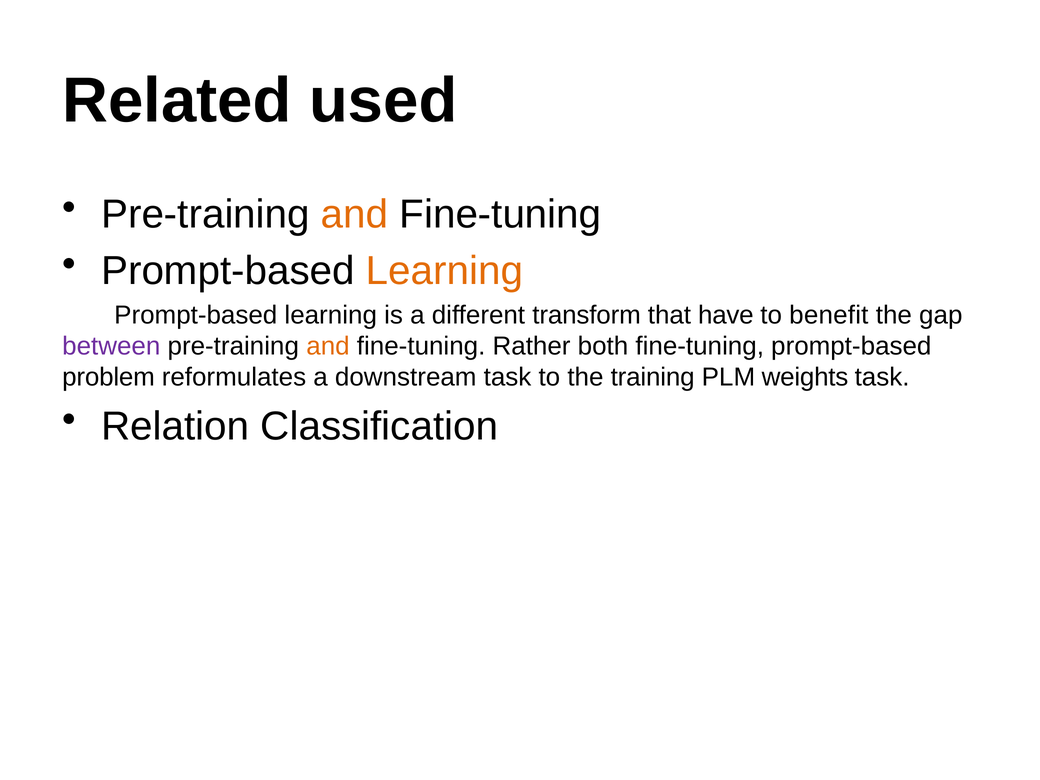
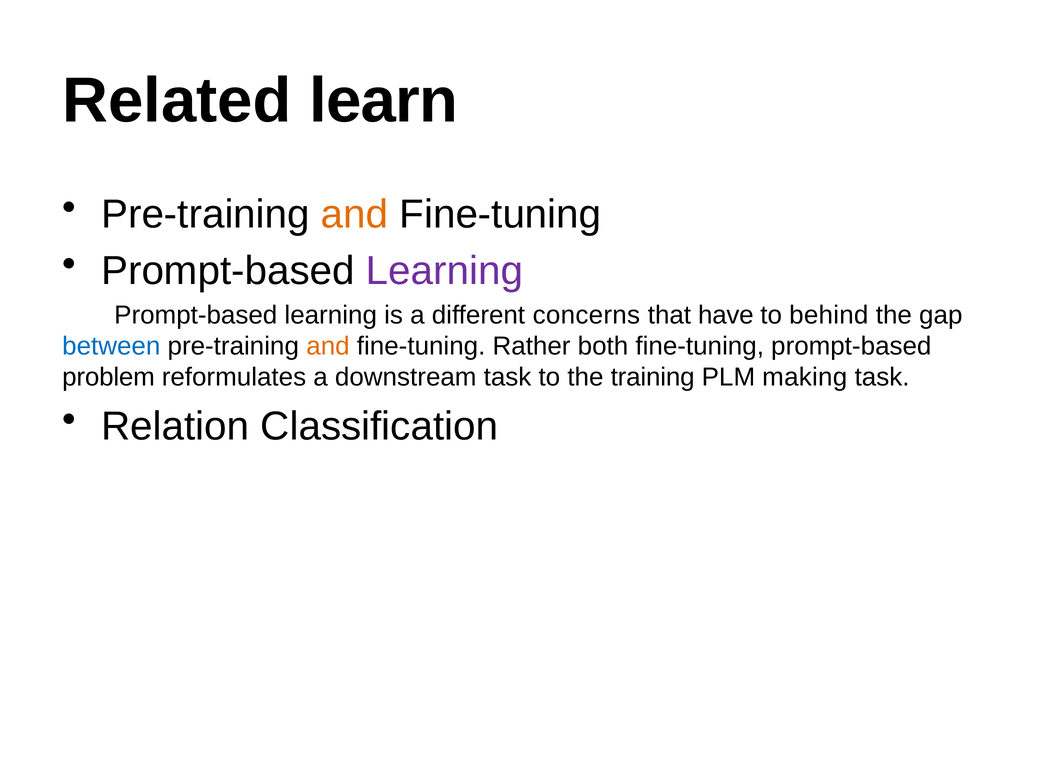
used: used -> learn (384, 101)
Learning colour: orange -> purple (444, 271)
transform: transform -> concerns (586, 315)
benefit: benefit -> behind (829, 315)
between colour: purple -> blue (111, 346)
weights: weights -> making (805, 377)
